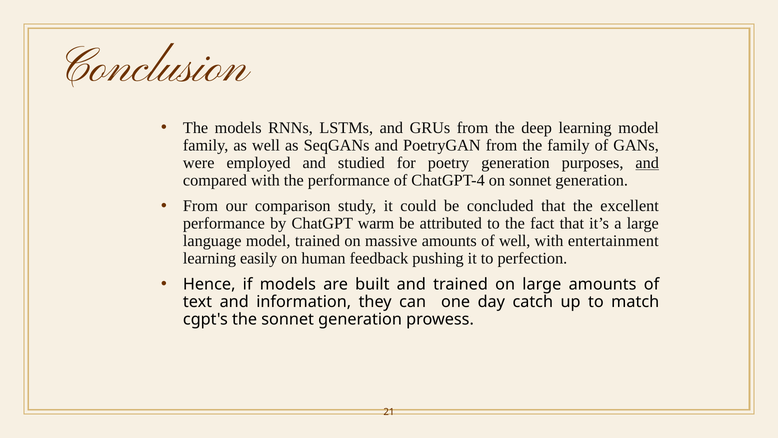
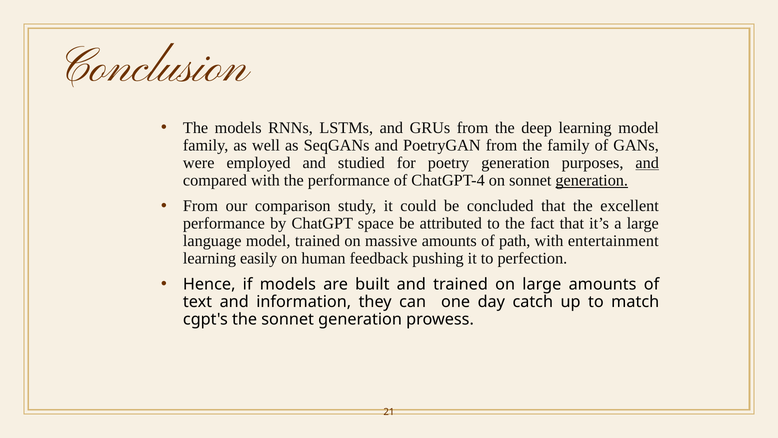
generation underline: none -> present (592, 180)
warm: warm -> space (376, 223)
of well: well -> path (515, 241)
